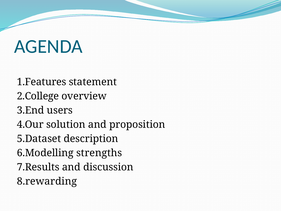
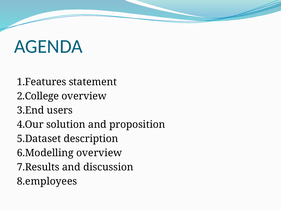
6.Modelling strengths: strengths -> overview (99, 153)
8.rewarding: 8.rewarding -> 8.employees (47, 181)
